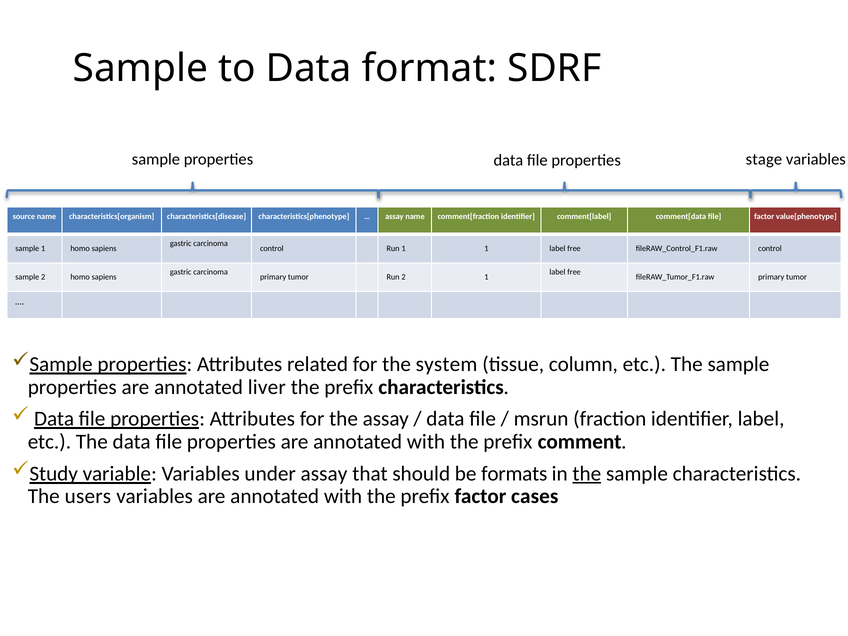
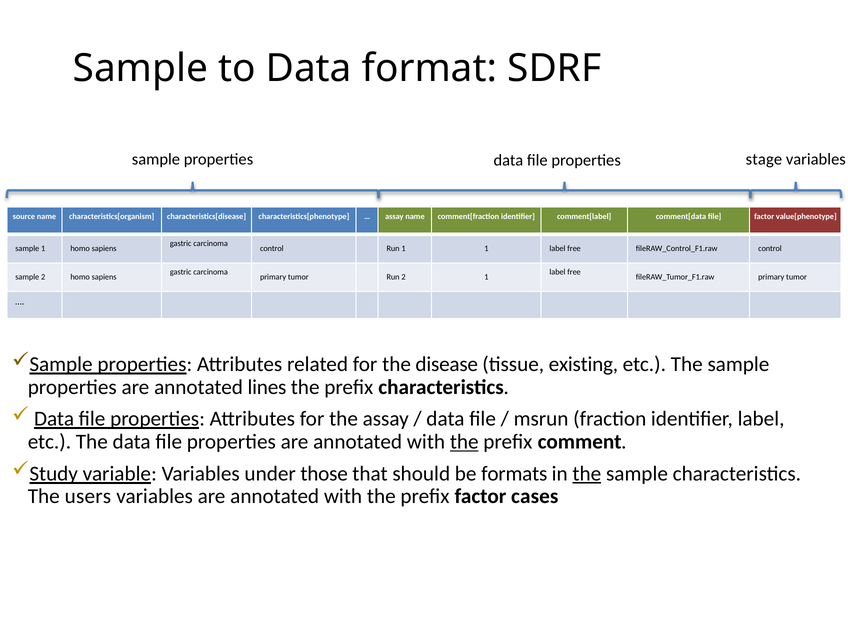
system: system -> disease (447, 364)
column: column -> existing (583, 364)
liver: liver -> lines (267, 387)
the underline: none -> present (464, 442)
under assay: assay -> those (324, 474)
